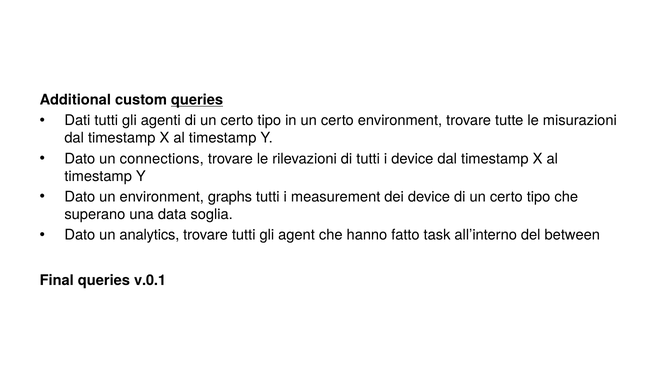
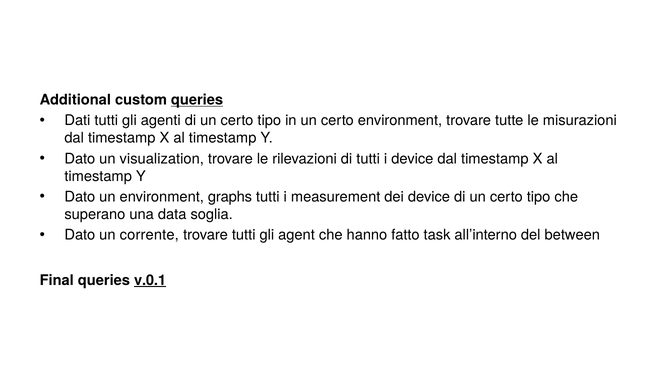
connections: connections -> visualization (162, 159)
analytics: analytics -> corrente (149, 235)
v.0.1 underline: none -> present (150, 280)
